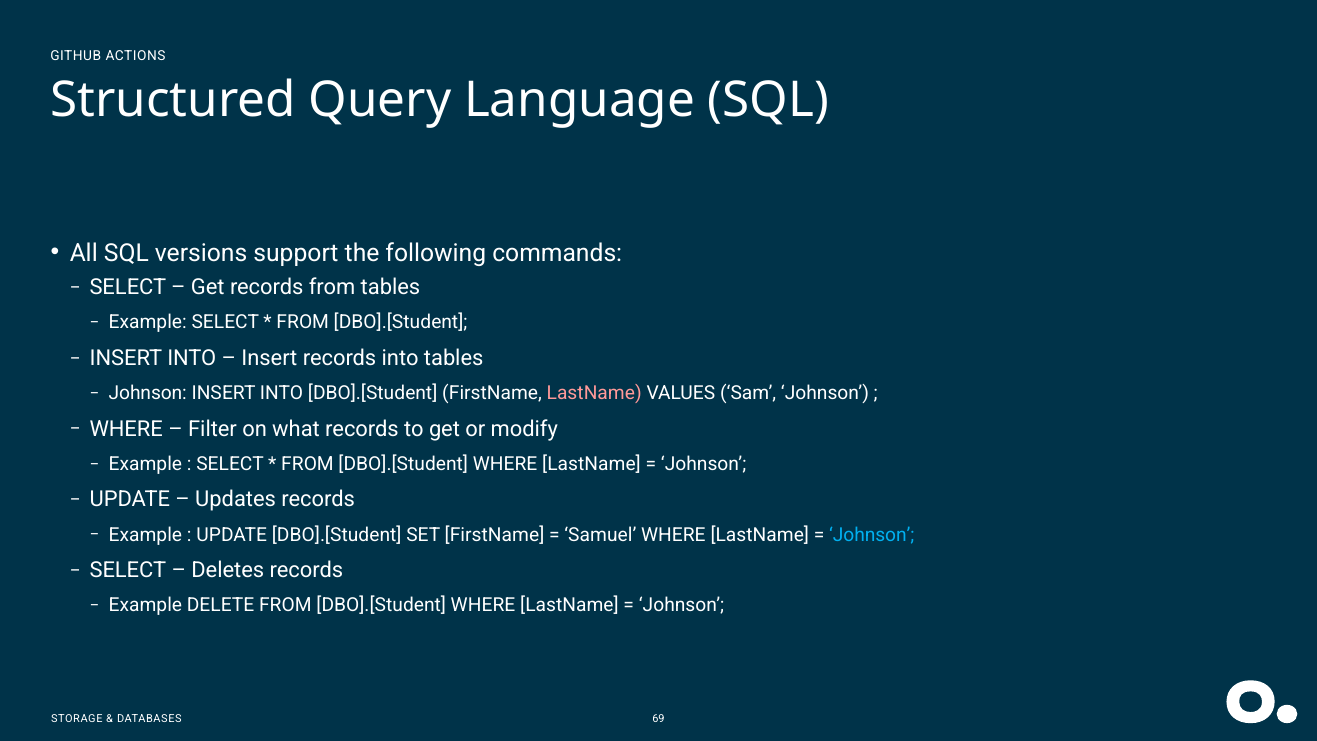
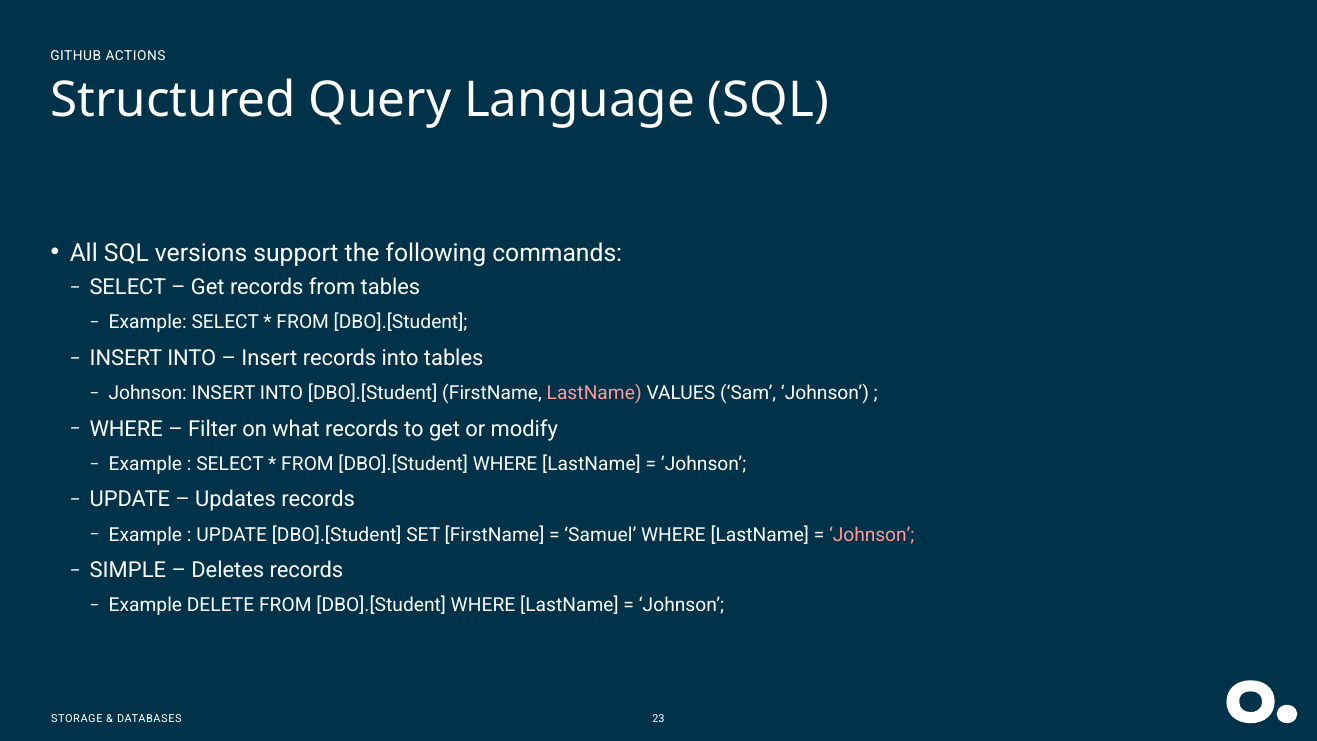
Johnson colour: light blue -> pink (872, 535)
SELECT: SELECT -> SIMPLE (128, 570)
69: 69 -> 23 (658, 719)
